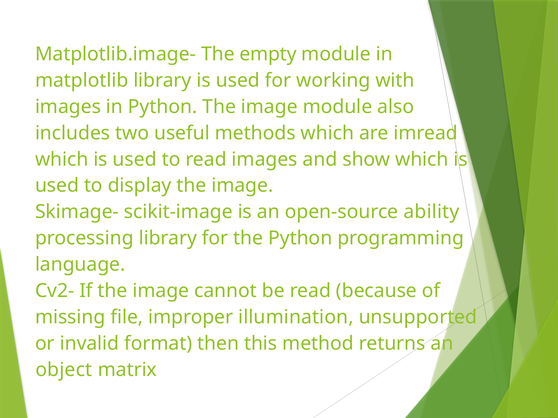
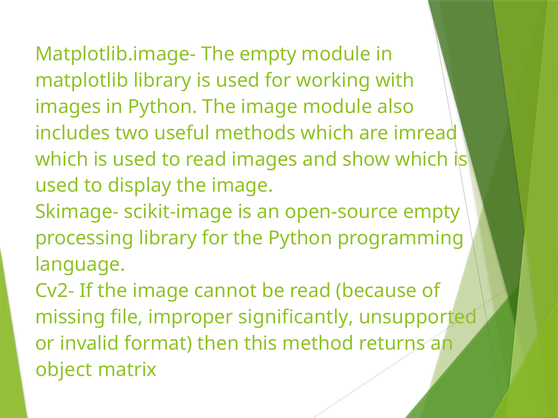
open-source ability: ability -> empty (432, 212)
illumination: illumination -> significantly (296, 317)
